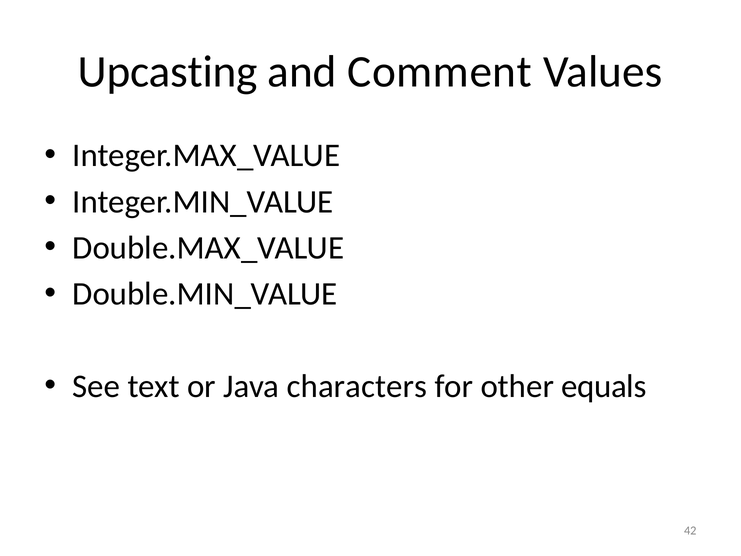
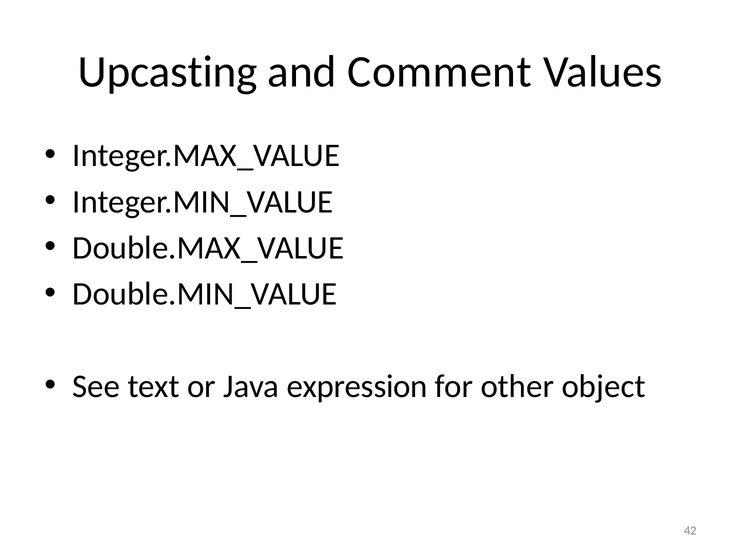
characters: characters -> expression (357, 386)
equals: equals -> object (604, 386)
